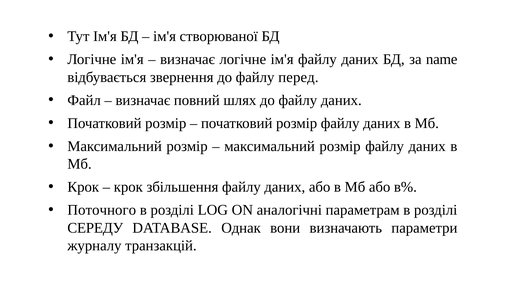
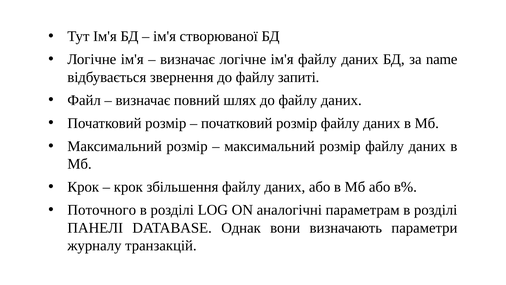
перед: перед -> запиті (299, 77)
СЕРЕДУ: СЕРЕДУ -> ПАНЕЛІ (95, 228)
